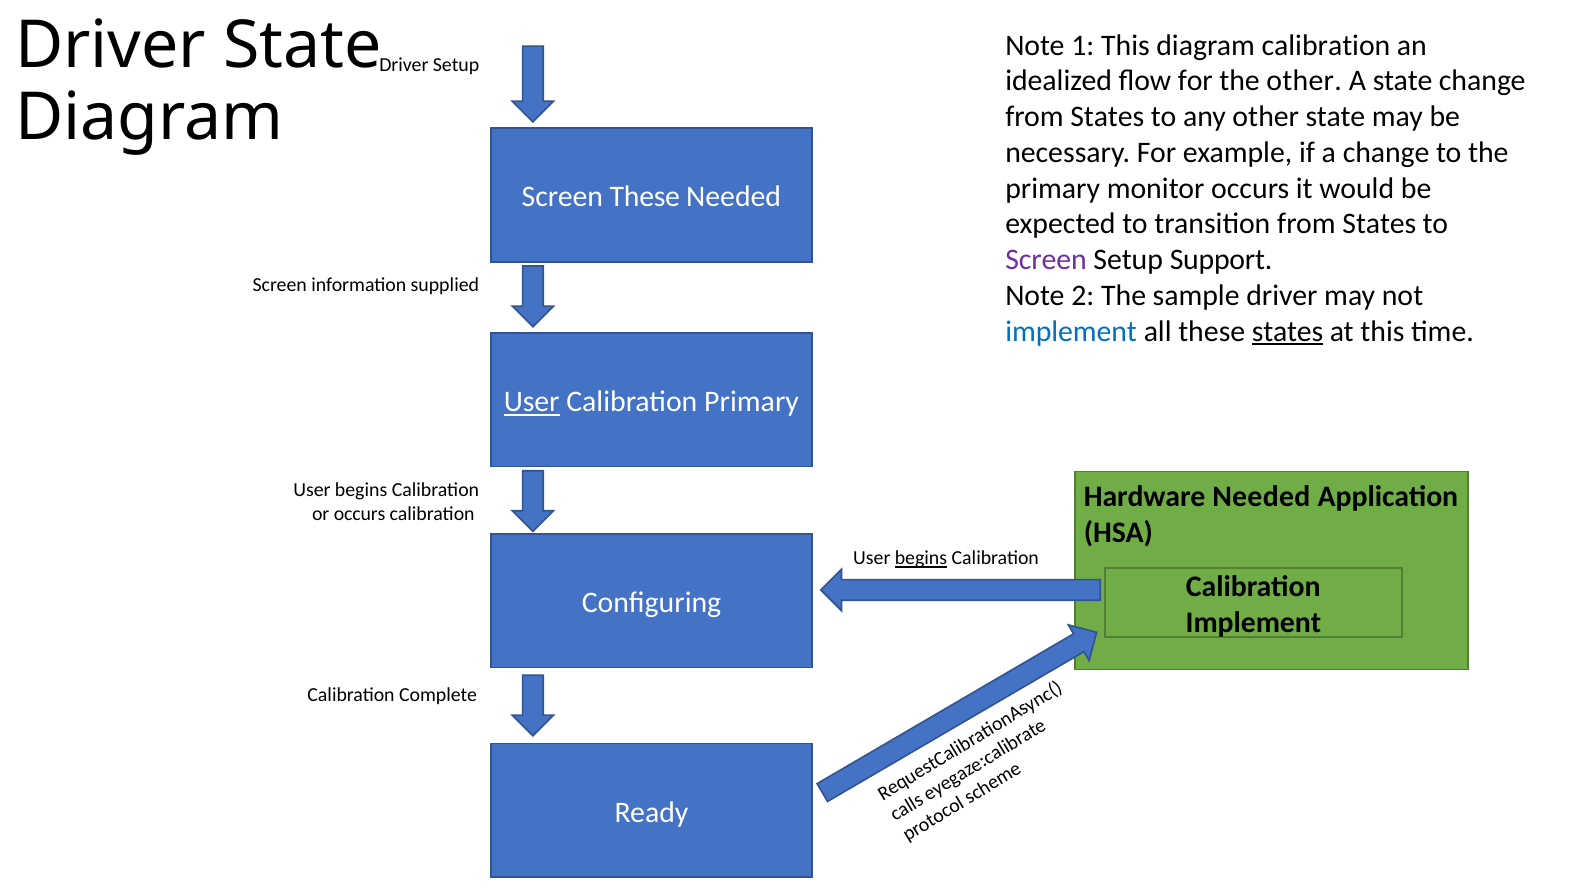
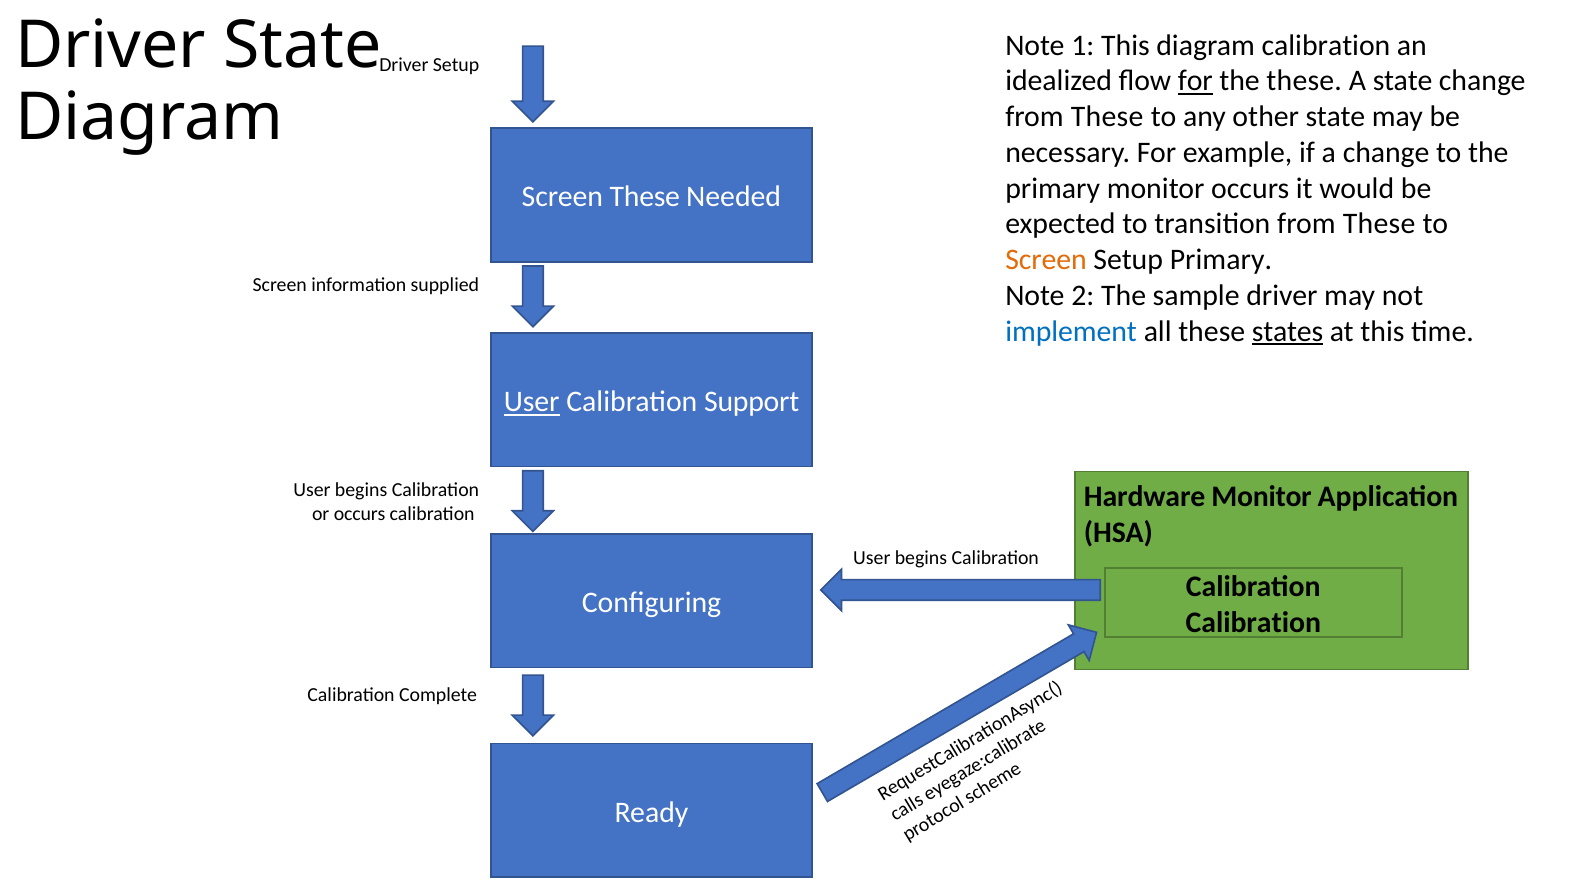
for underline: none -> present (1195, 81)
the other: other -> these (1304, 81)
States: States -> These (1107, 117)
transition from States: States -> These (1379, 224)
Screen colour: purple -> orange (1046, 260)
Setup Support: Support -> Primary (1221, 260)
Calibration Primary: Primary -> Support (752, 402)
Hardware Needed: Needed -> Monitor (1262, 496)
begins underline: present -> none (921, 558)
Implement: Implement -> Calibration (1253, 622)
